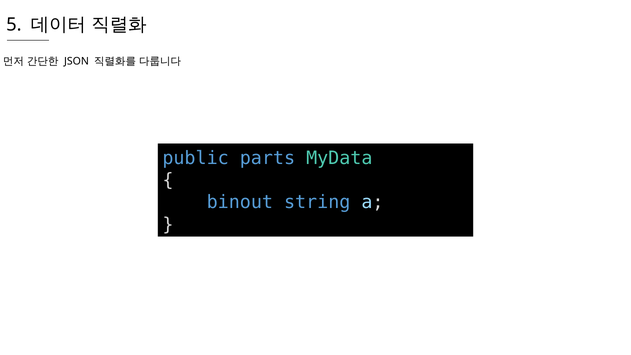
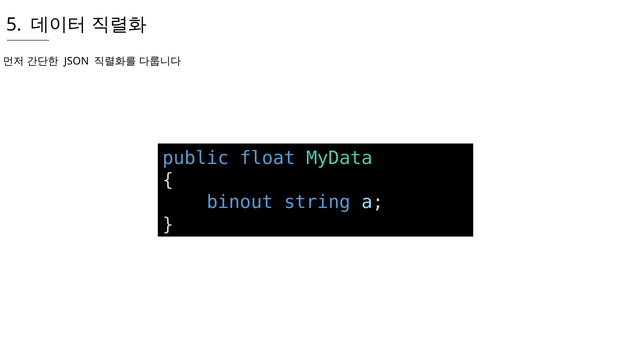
parts: parts -> float (267, 158)
